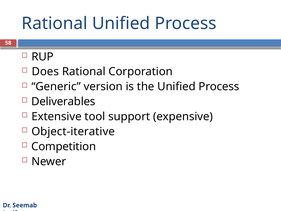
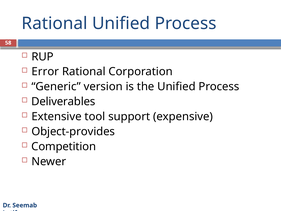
Does: Does -> Error (45, 72)
Object-iterative: Object-iterative -> Object-provides (73, 131)
